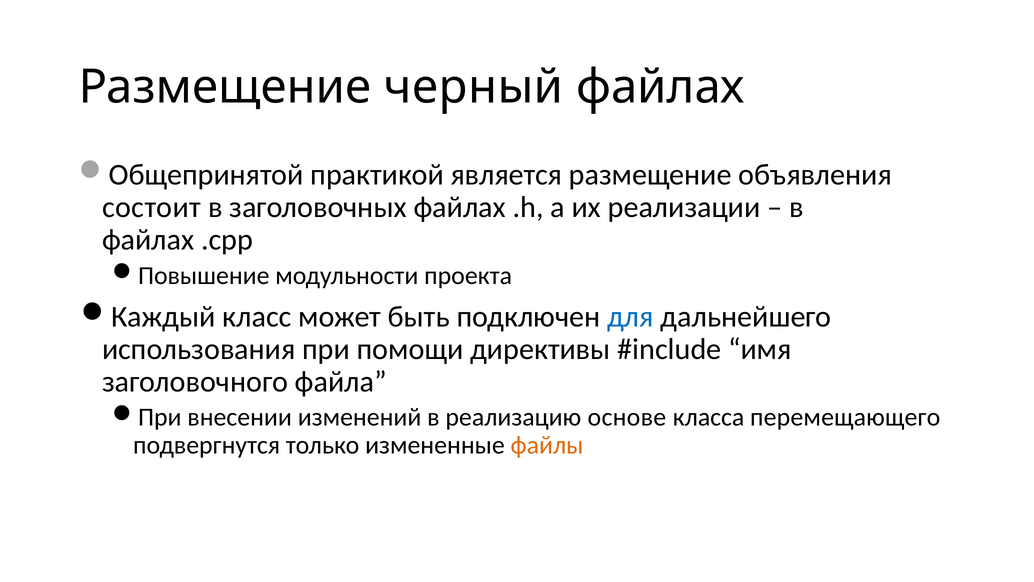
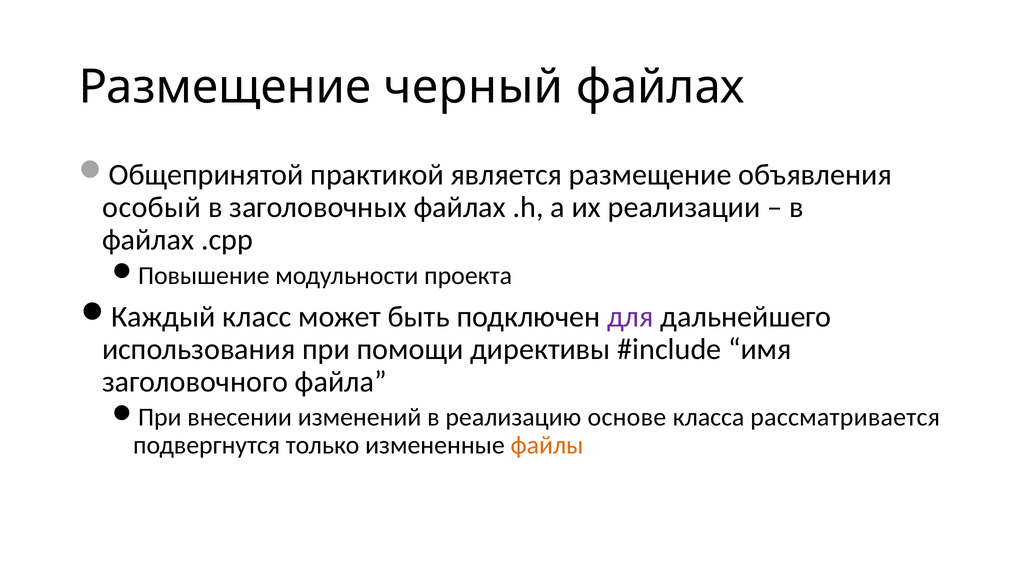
состоит: состоит -> особый (152, 207)
для colour: blue -> purple (630, 316)
перемещающего: перемещающего -> рассматривается (845, 417)
